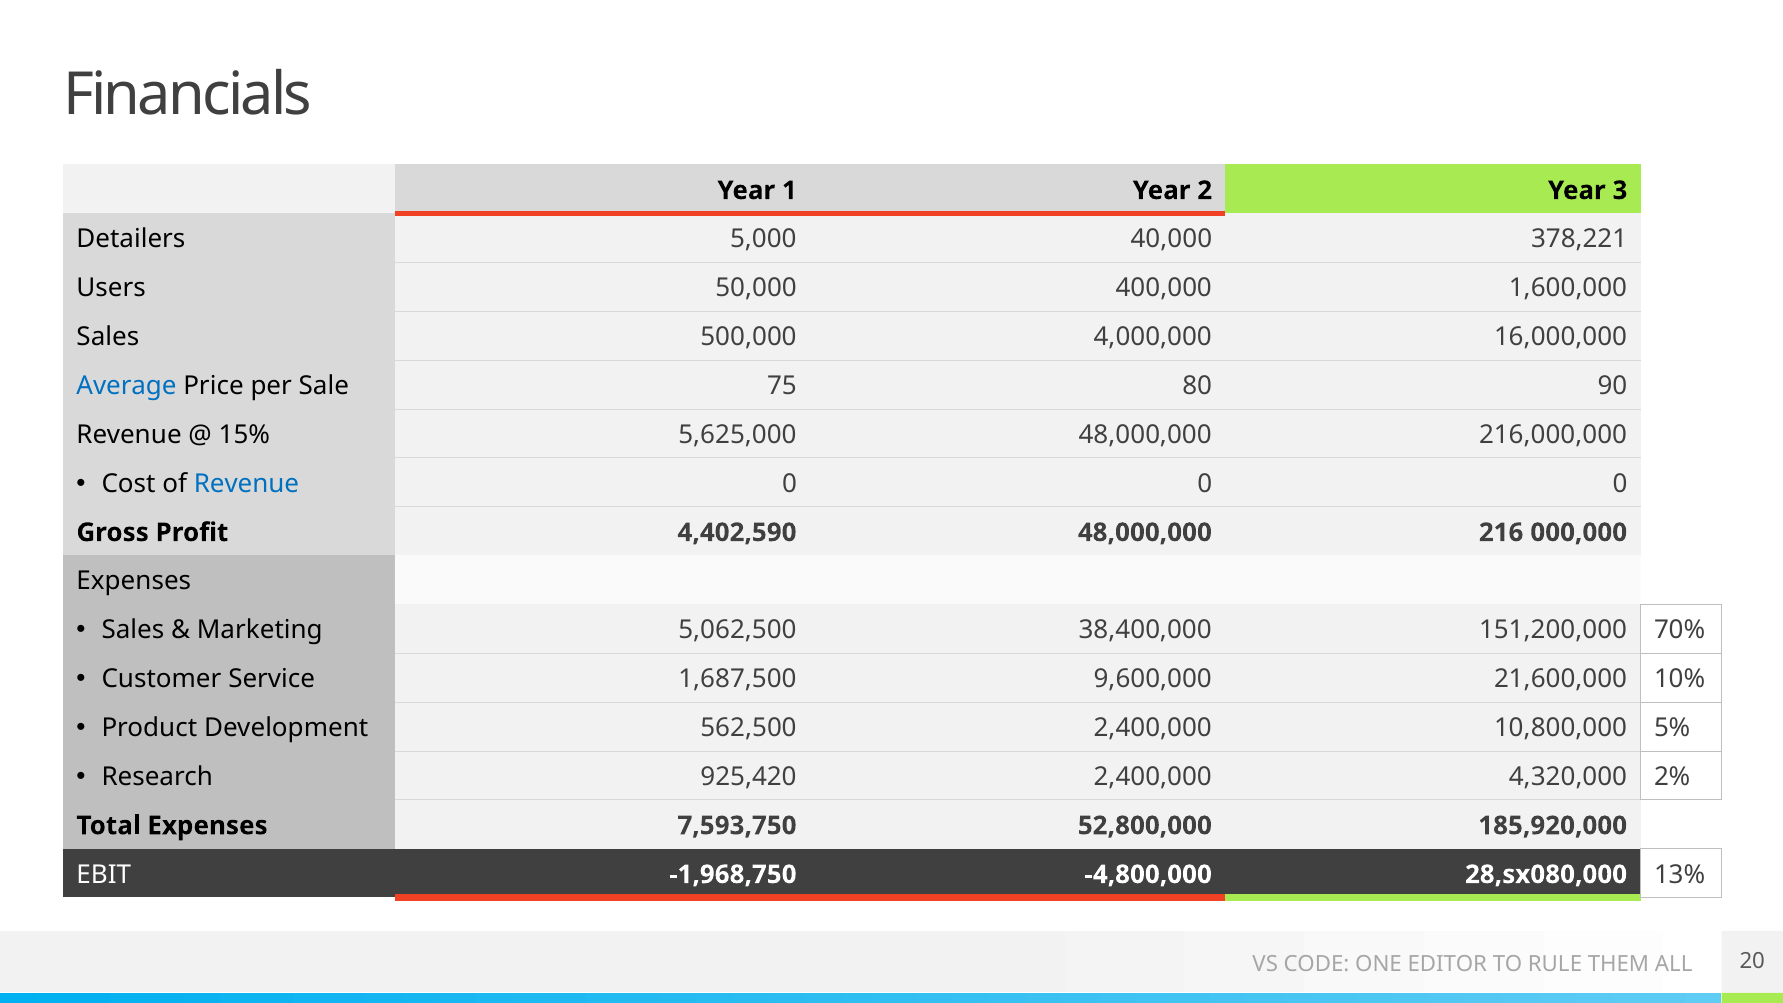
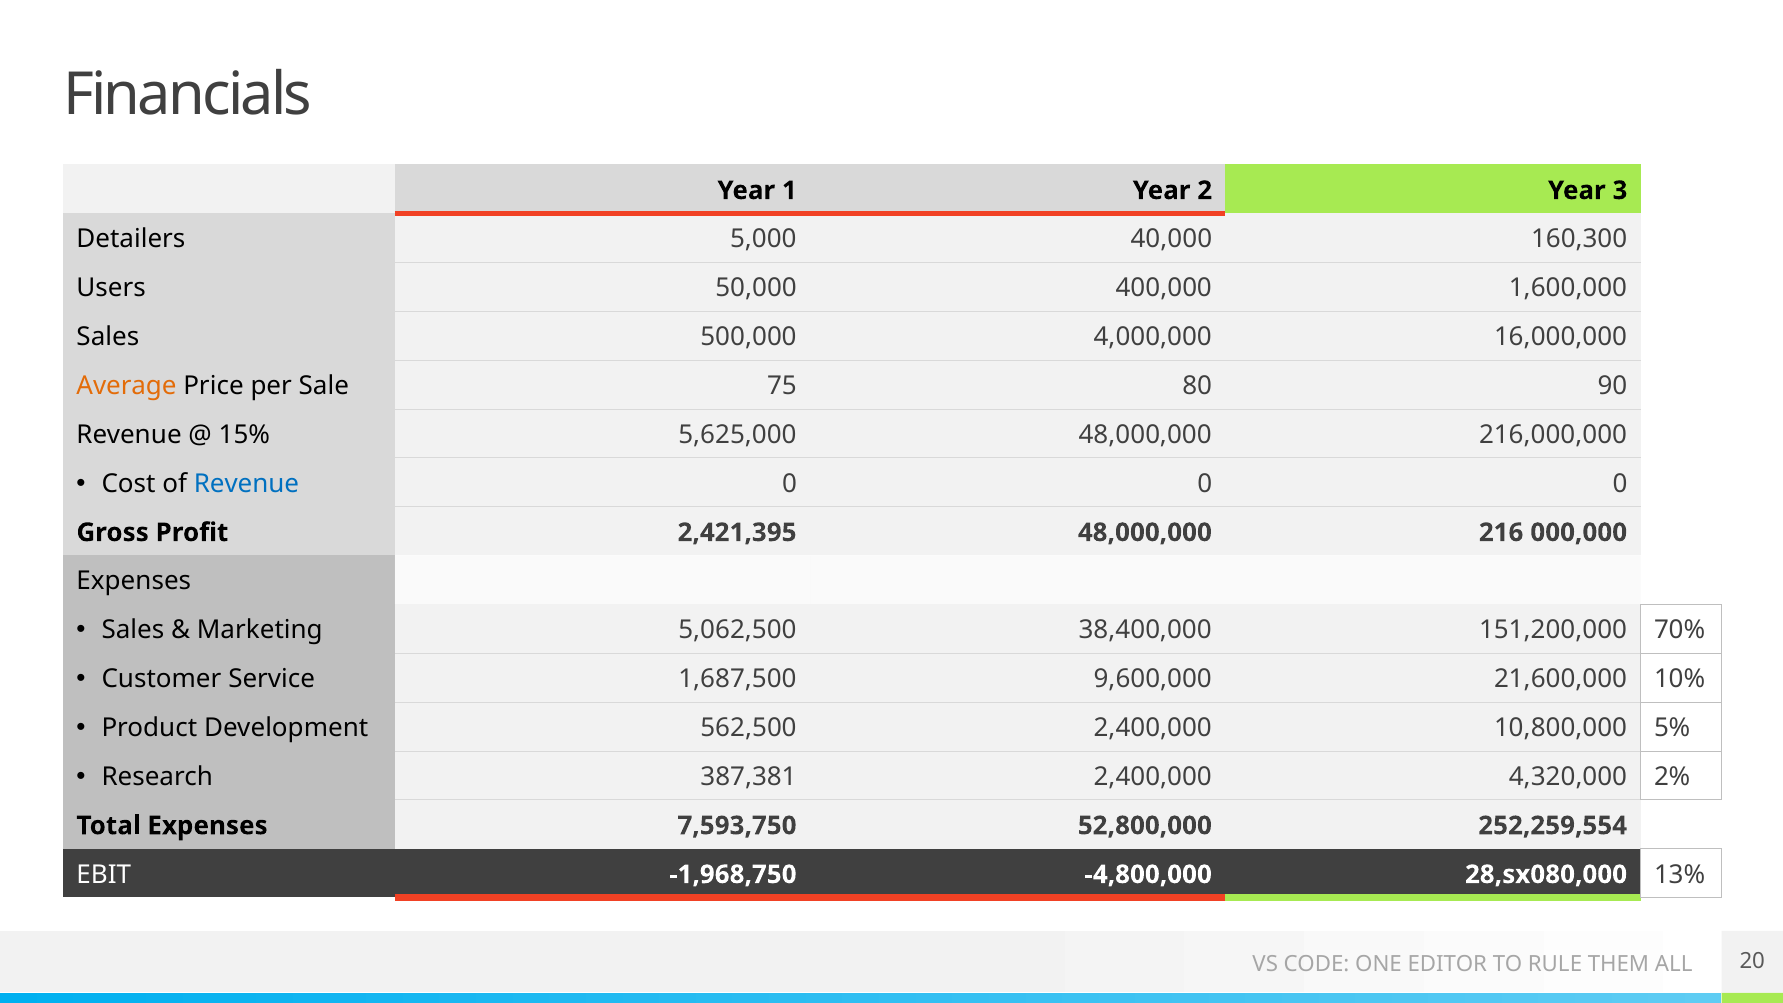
378,221: 378,221 -> 160,300 (1579, 239)
Average colour: blue -> orange (127, 386)
4,402,590: 4,402,590 -> 2,421,395 (737, 532)
925,420: 925,420 -> 387,381 (749, 777)
185,920,000: 185,920,000 -> 252,259,554 (1553, 826)
